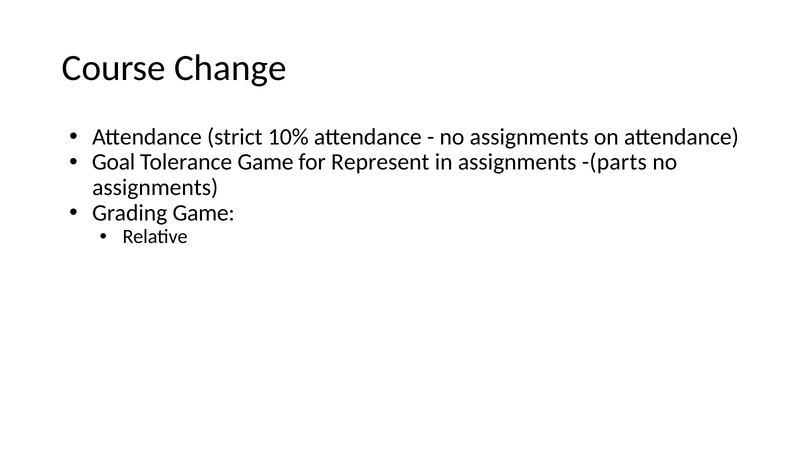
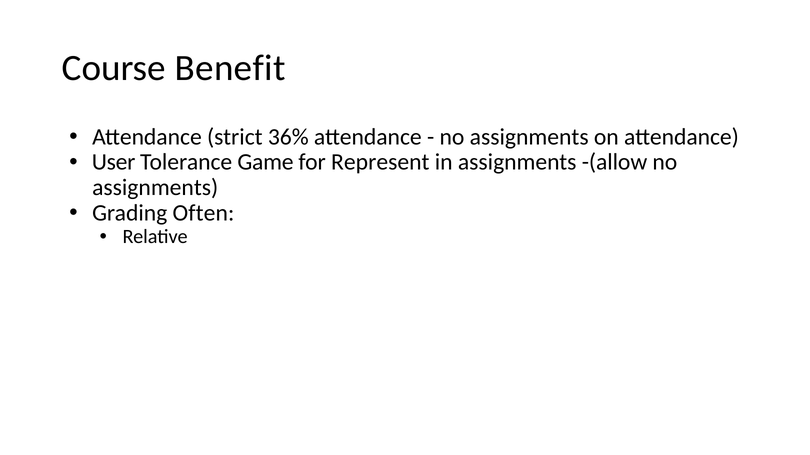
Change: Change -> Benefit (230, 68)
10%: 10% -> 36% (288, 137)
Goal: Goal -> User (114, 162)
-(parts: -(parts -> -(allow (615, 162)
Grading Game: Game -> Often (204, 213)
